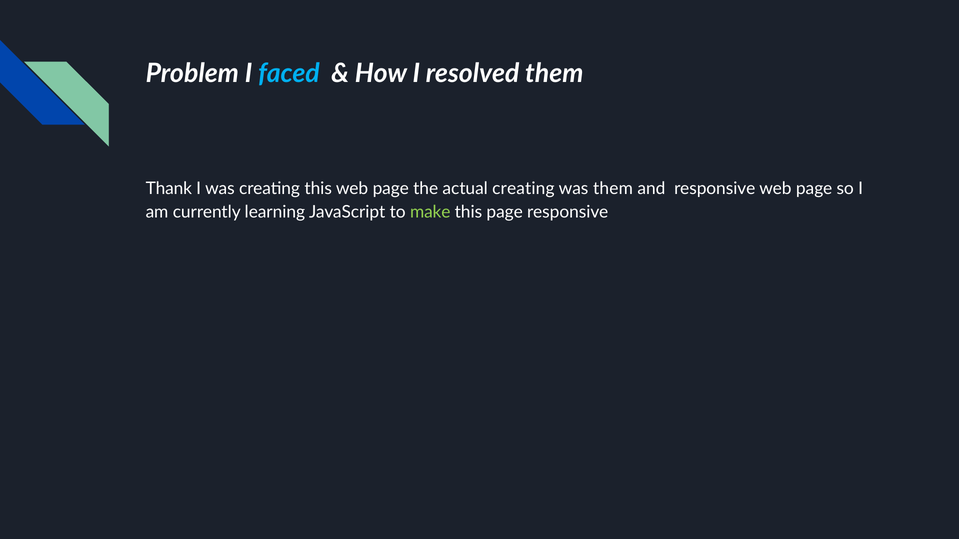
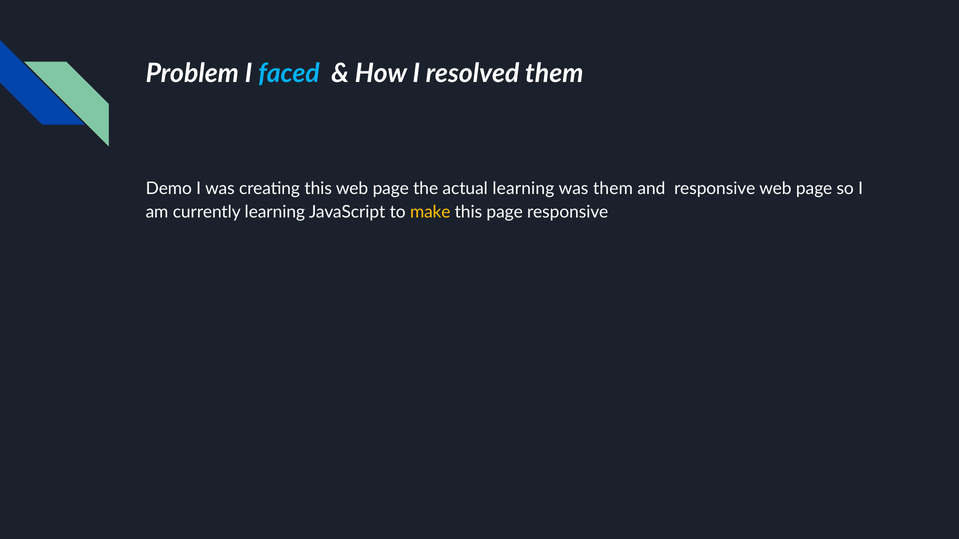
Thank: Thank -> Demo (169, 189)
actual creating: creating -> learning (523, 189)
make colour: light green -> yellow (430, 212)
